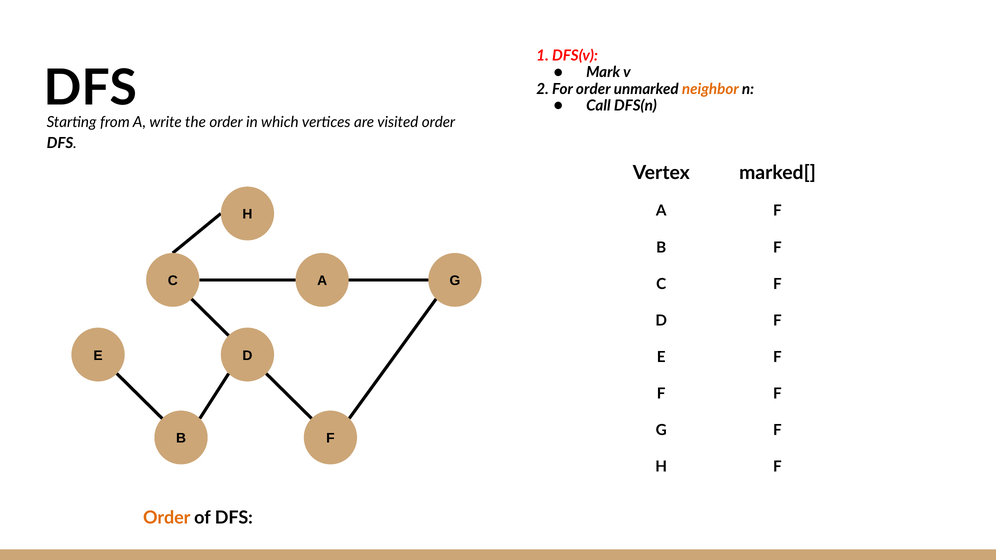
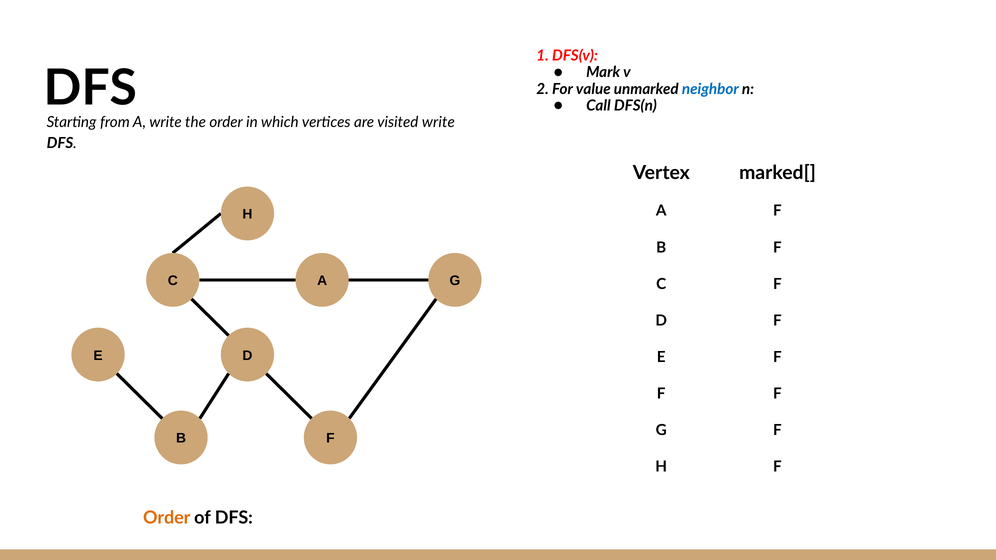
For order: order -> value (593, 89)
neighbor colour: orange -> blue (710, 89)
visited order: order -> write (438, 122)
